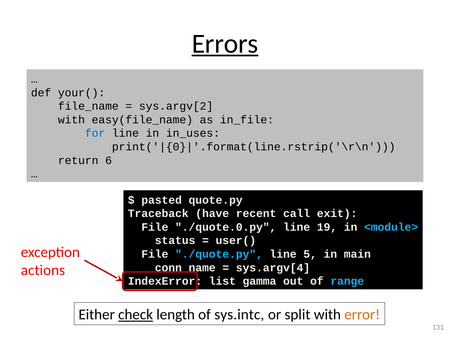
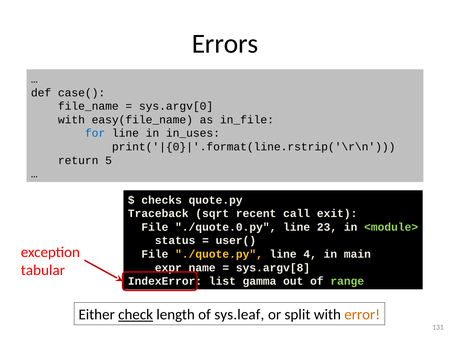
Errors underline: present -> none (225, 44)
your(: your( -> case( (82, 93)
sys.argv[2: sys.argv[2 -> sys.argv[0 (176, 106)
6: 6 -> 5 (109, 160)
pasted: pasted -> checks (162, 200)
have: have -> sqrt (212, 213)
19: 19 -> 23 (327, 227)
<module> colour: light blue -> light green (391, 227)
./quote.py colour: light blue -> yellow (219, 254)
5: 5 -> 4 (310, 254)
conn_name: conn_name -> expr_name (185, 267)
sys.argv[4: sys.argv[4 -> sys.argv[8 (273, 267)
actions: actions -> tabular (43, 270)
range colour: light blue -> light green (347, 281)
sys.intc: sys.intc -> sys.leaf (239, 314)
